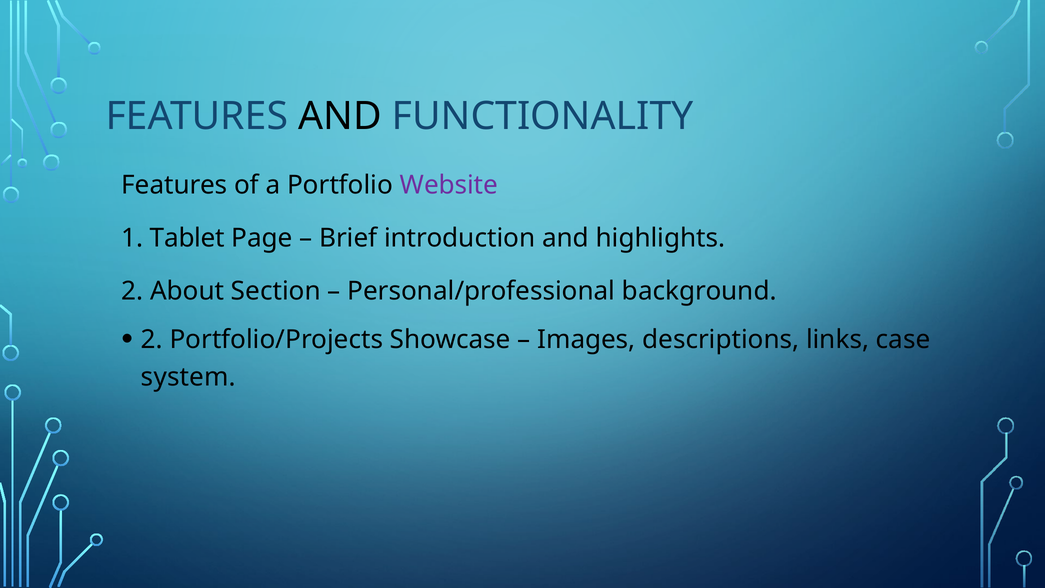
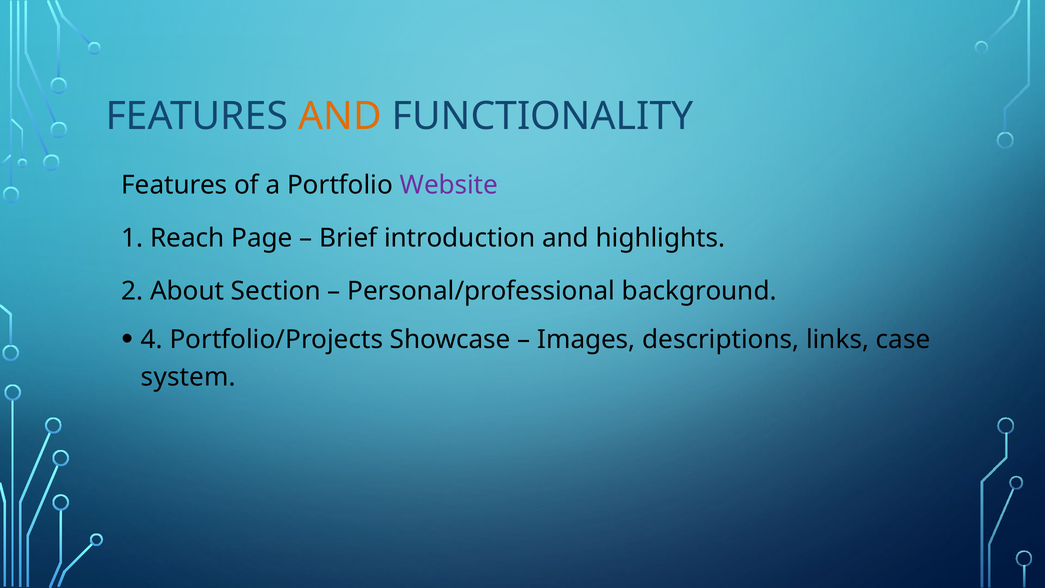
AND colour: black -> orange (340, 116)
Tablet: Tablet -> Reach (187, 238)
2: 2 -> 4 (152, 339)
